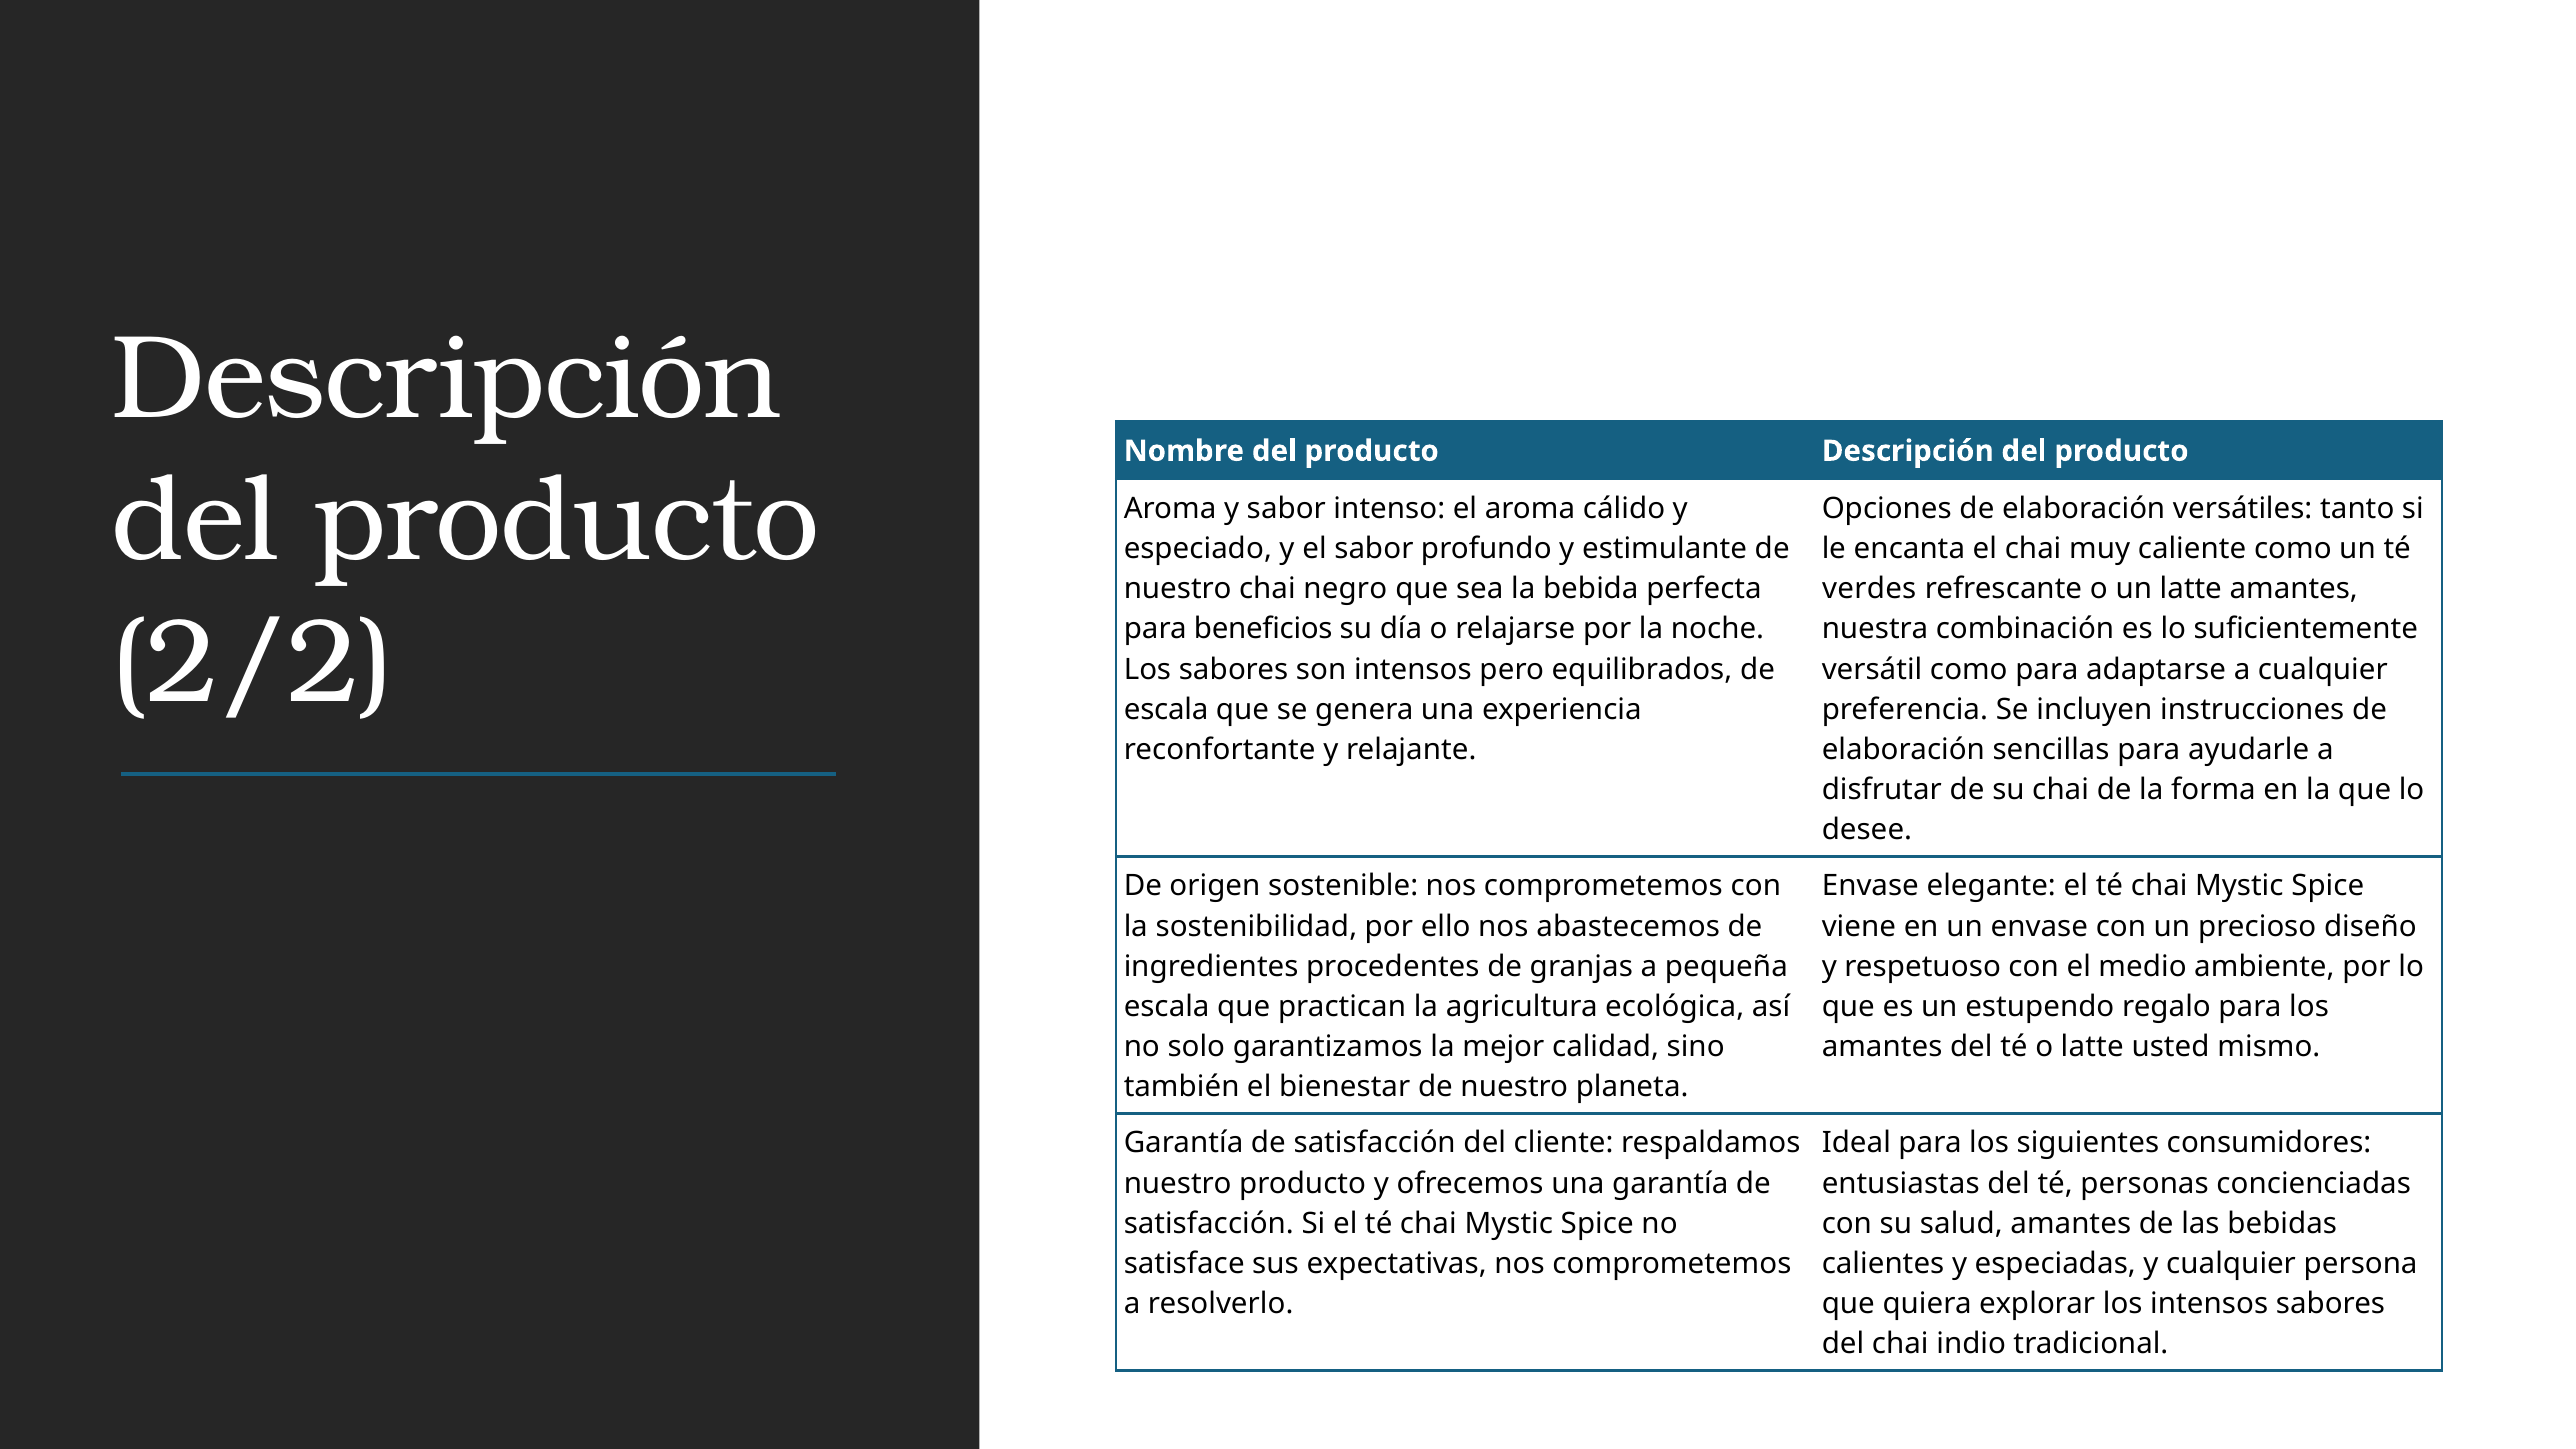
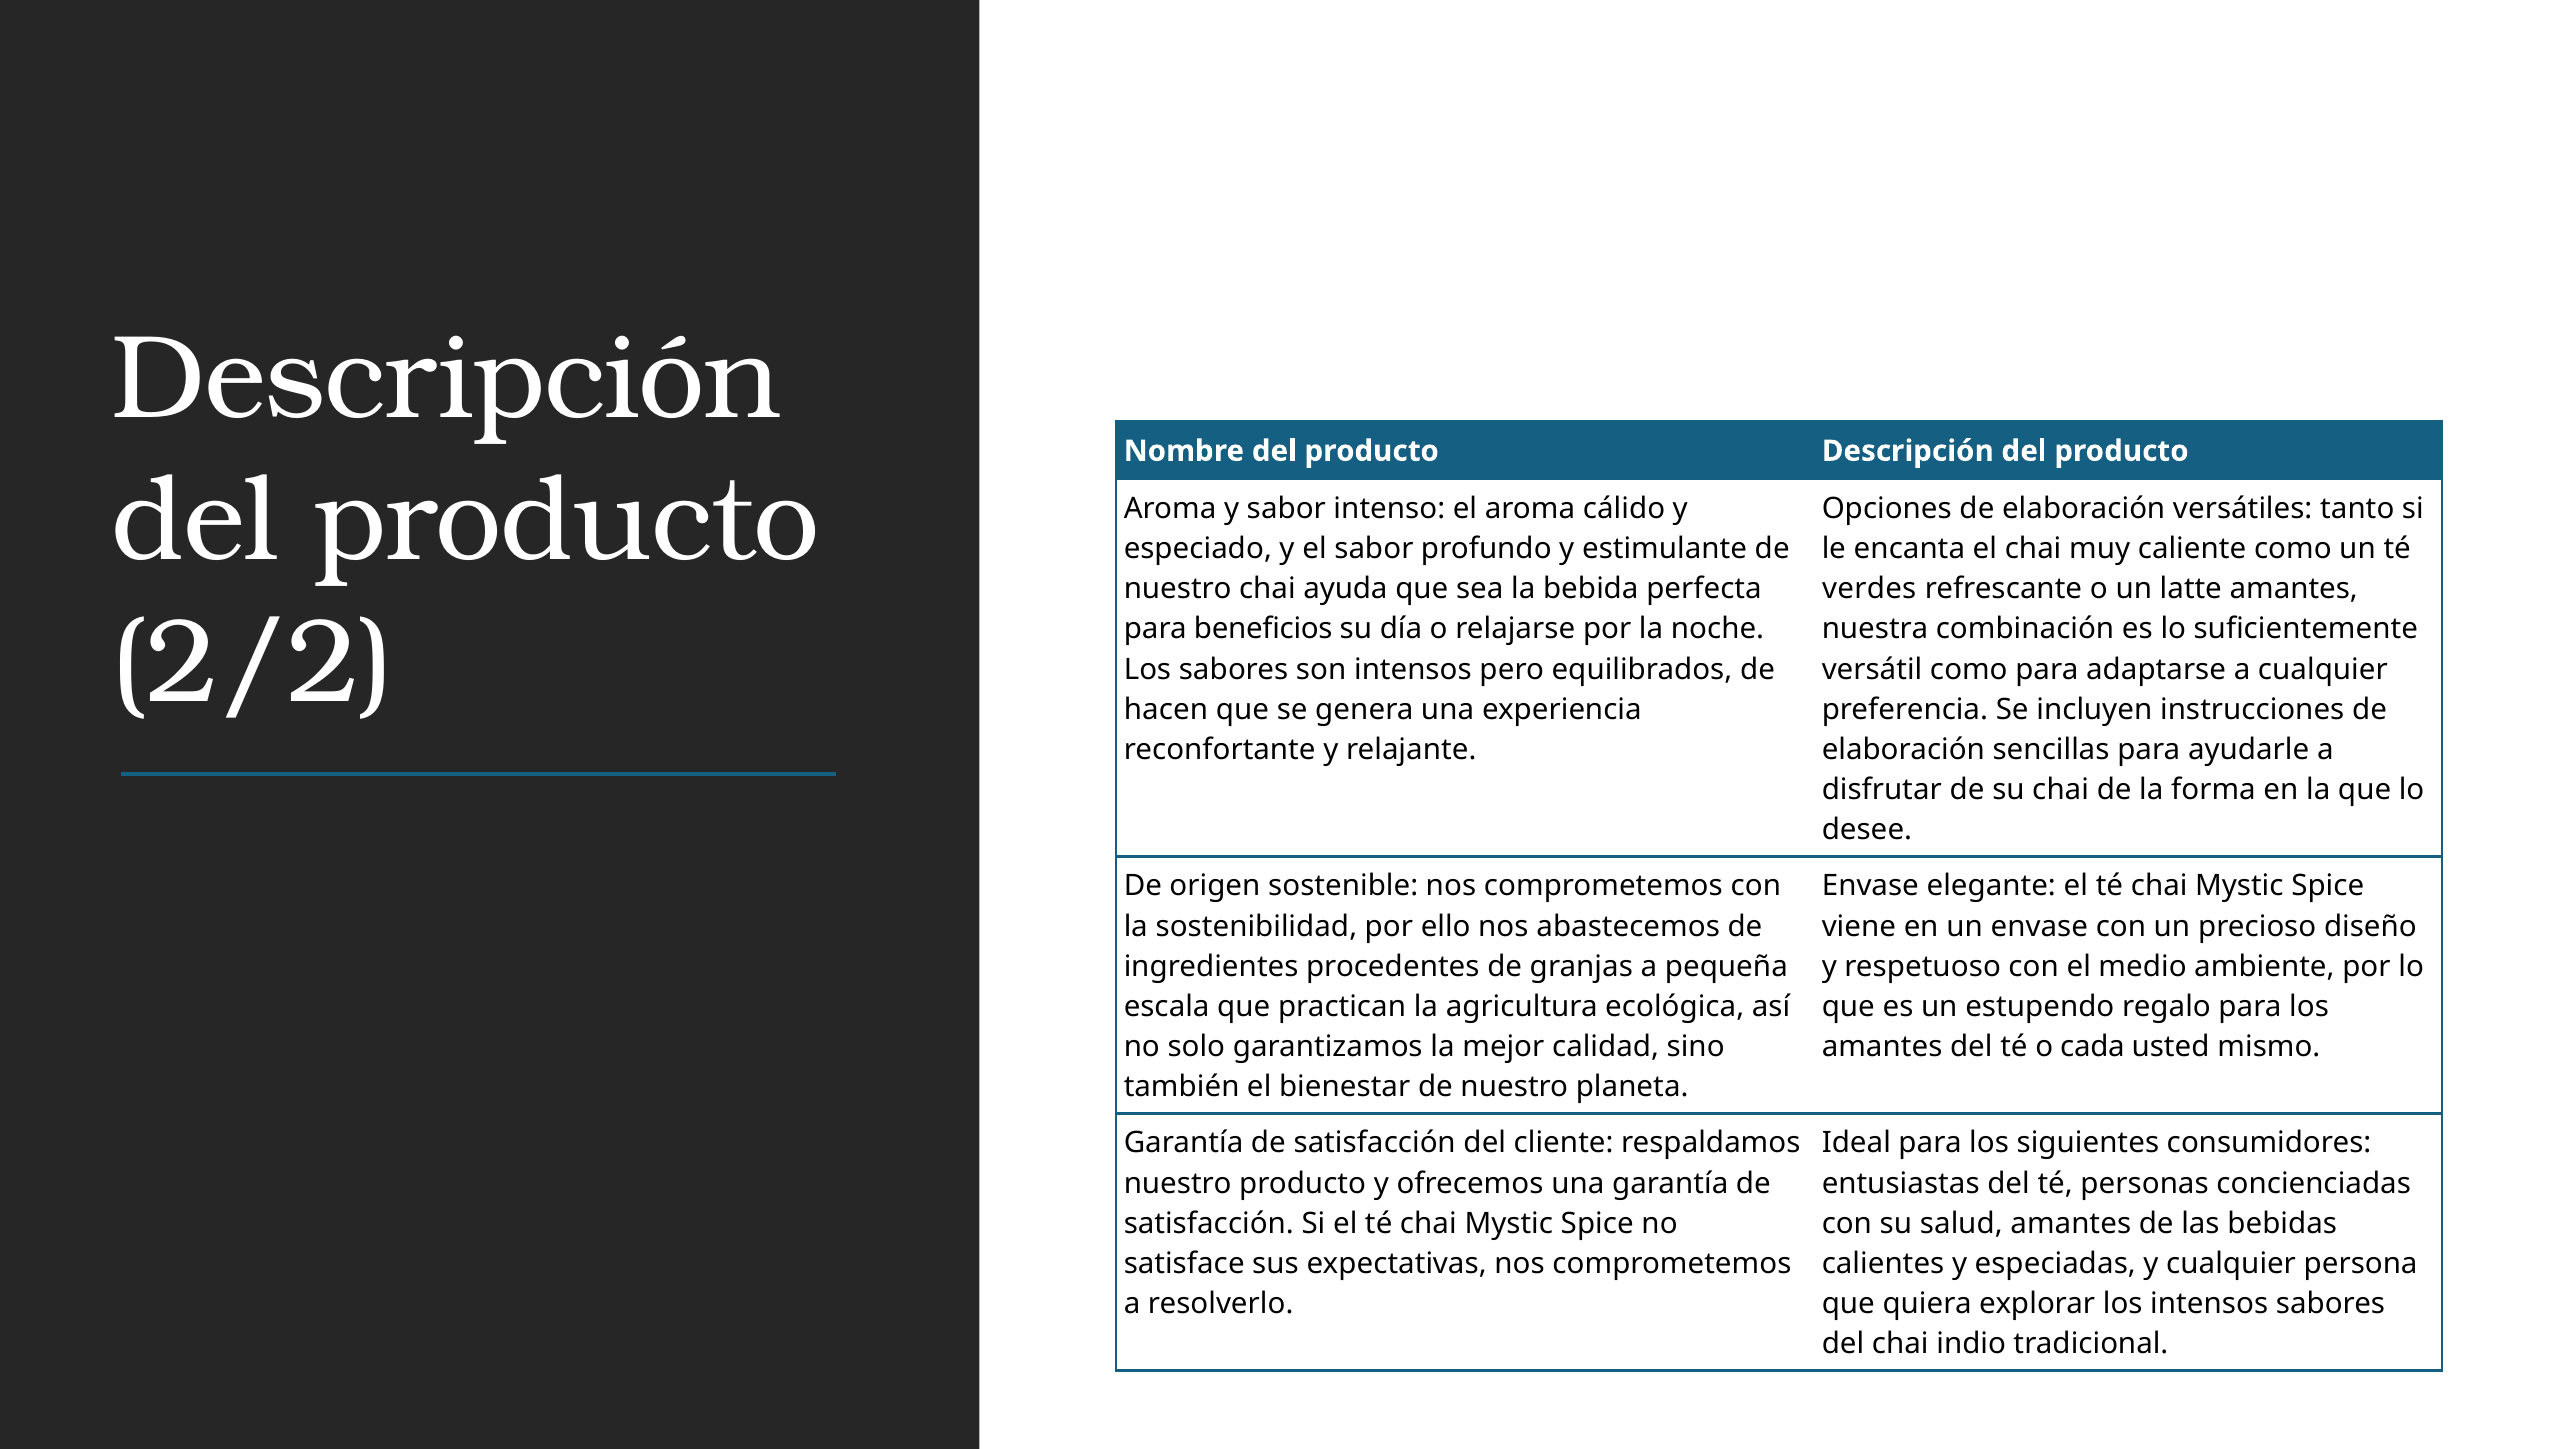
negro: negro -> ayuda (1345, 589)
escala: escala -> hacen (1166, 710)
o latte: latte -> cada (2092, 1047)
